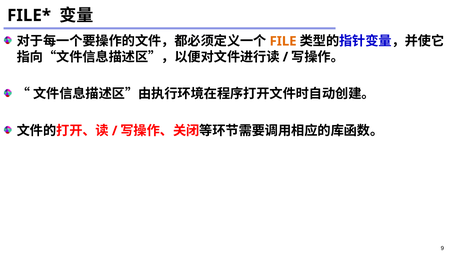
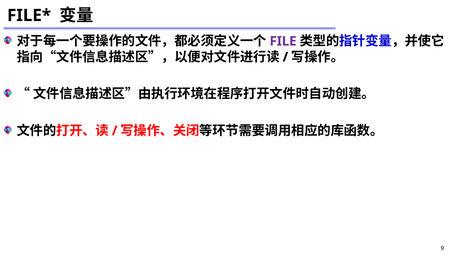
FILE colour: orange -> purple (283, 41)
